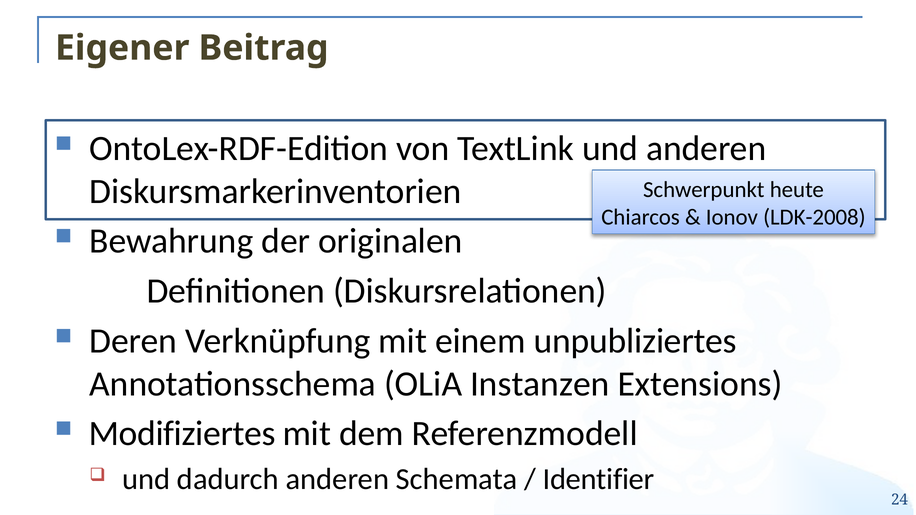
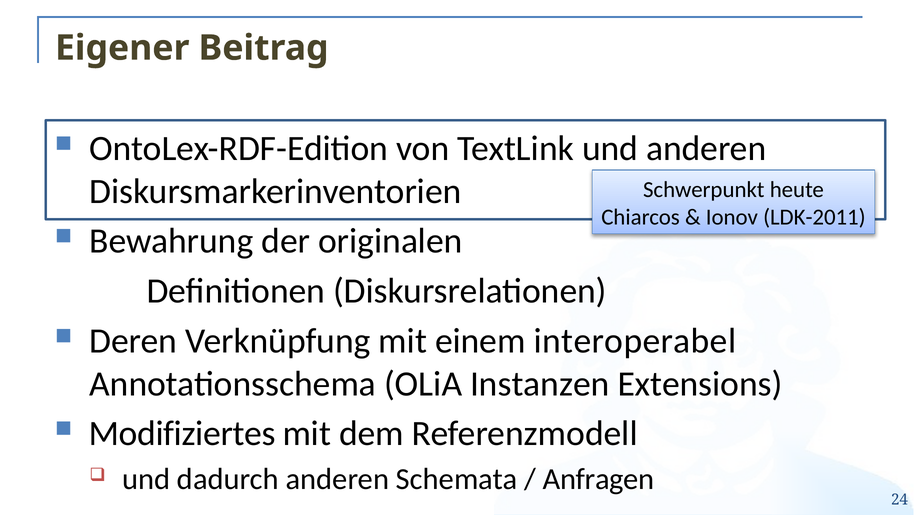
LDK-2008: LDK-2008 -> LDK-2011 (814, 217)
unpubliziertes: unpubliziertes -> interoperabel (635, 341)
Identifier: Identifier -> Anfragen (599, 479)
